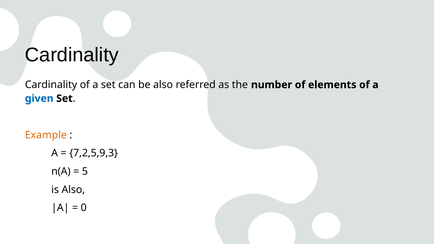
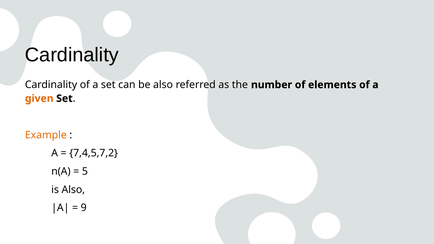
given colour: blue -> orange (39, 99)
7,2,5,9,3: 7,2,5,9,3 -> 7,4,5,7,2 (94, 153)
0: 0 -> 9 (84, 208)
